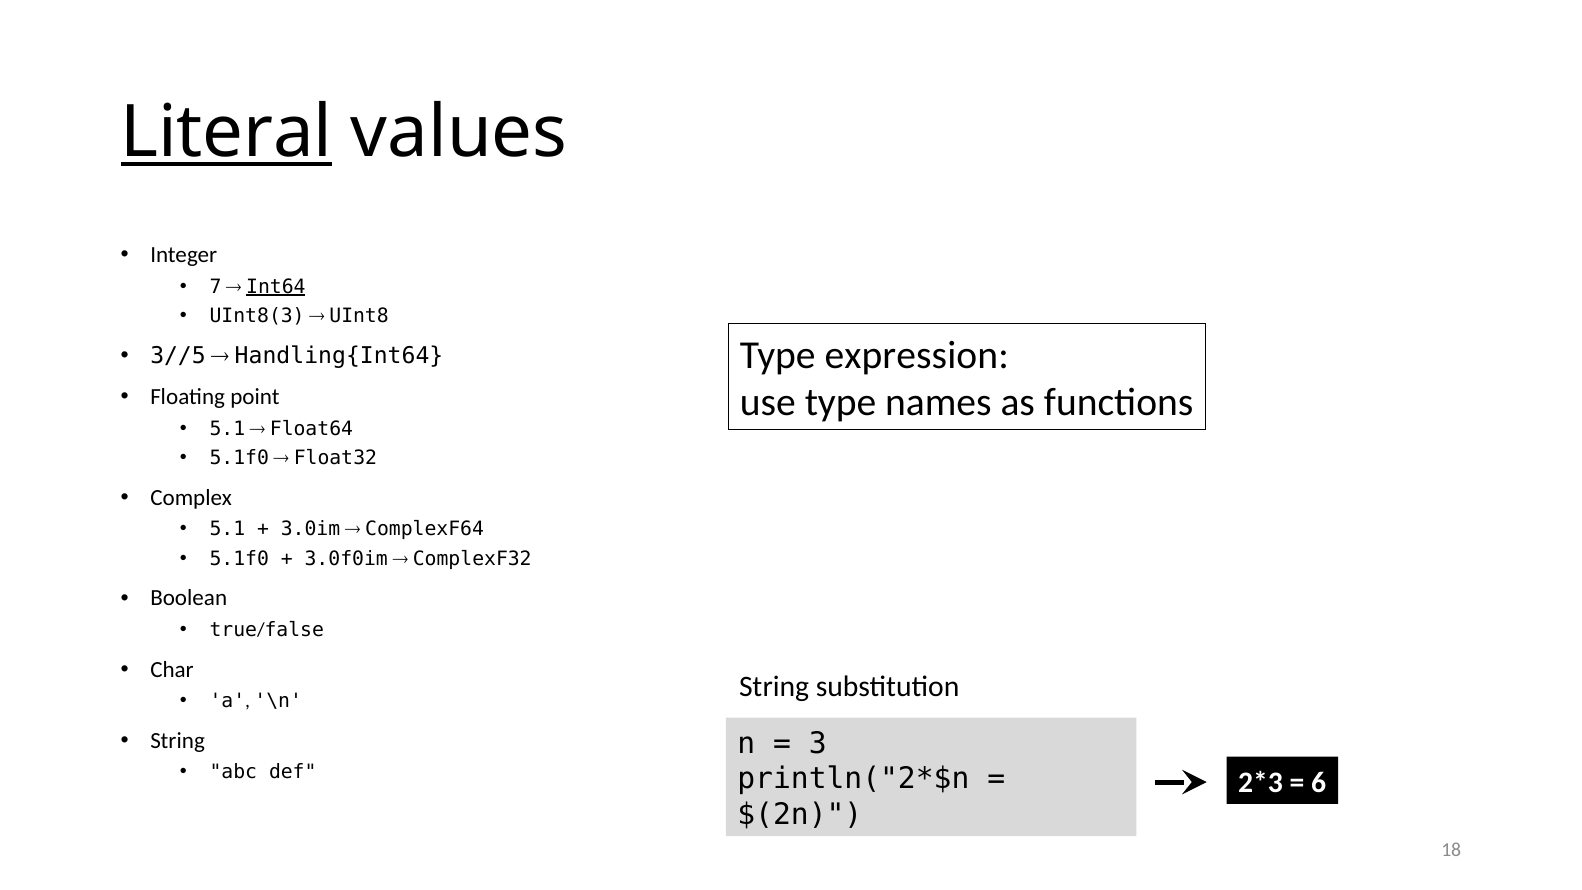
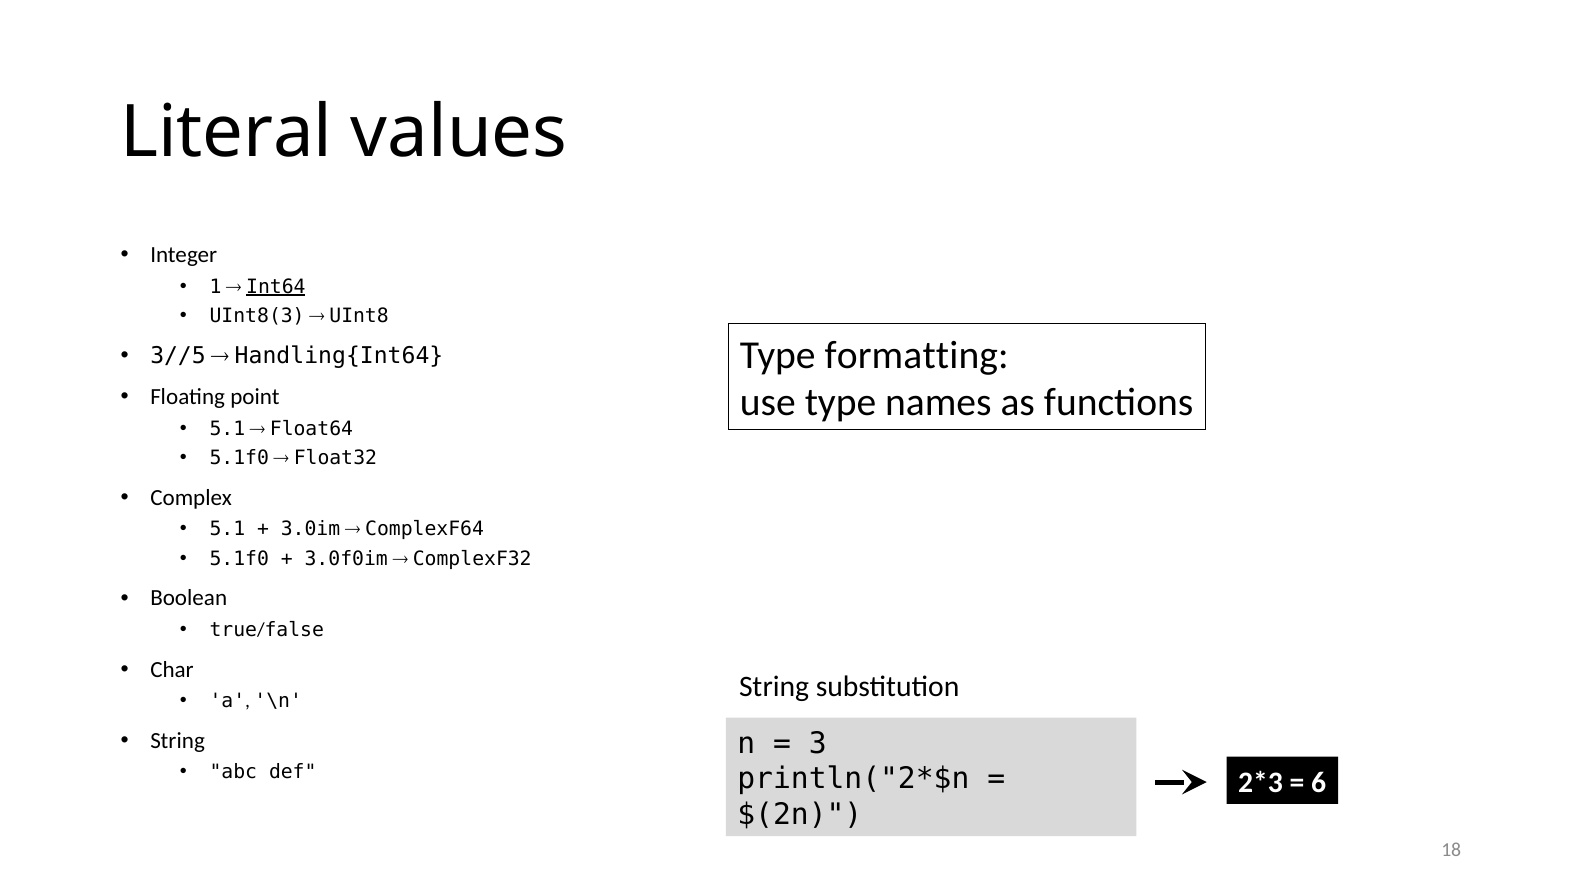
Literal underline: present -> none (226, 133)
7: 7 -> 1 (216, 287)
expression: expression -> formatting (917, 355)
